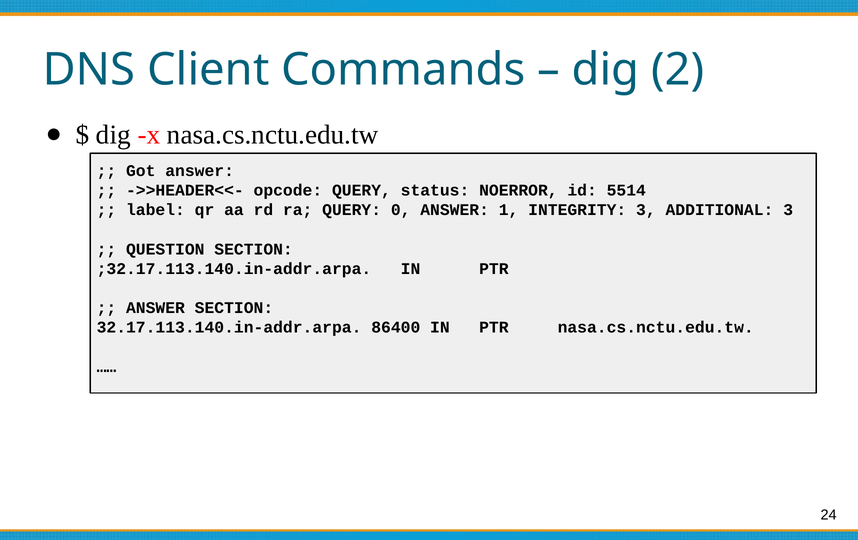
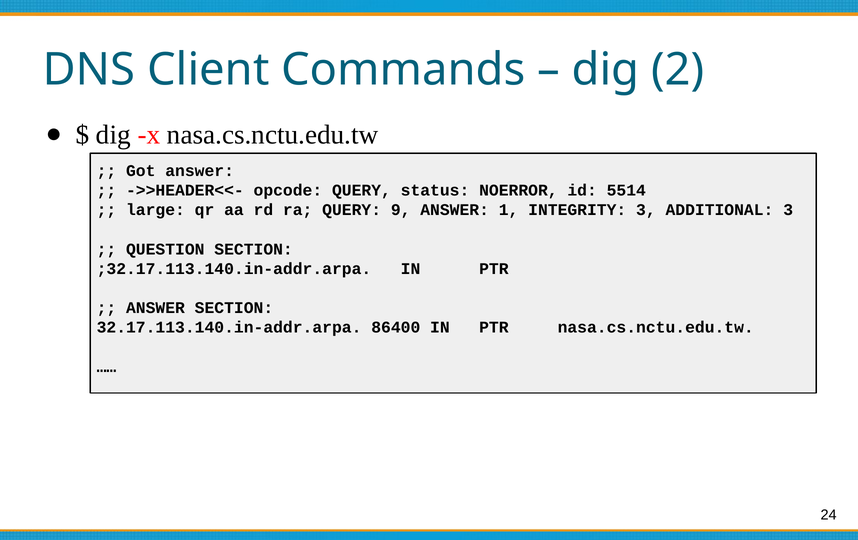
label: label -> large (155, 210)
0: 0 -> 9 (401, 210)
